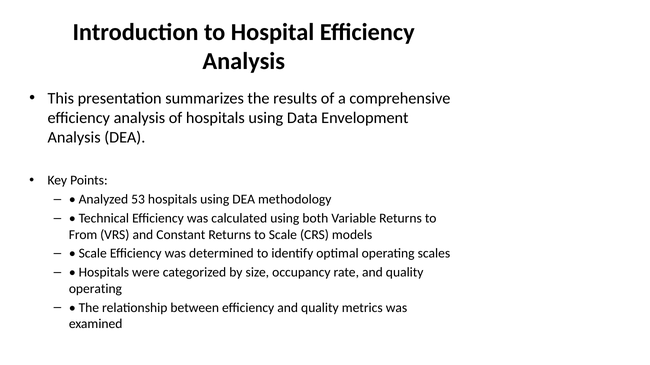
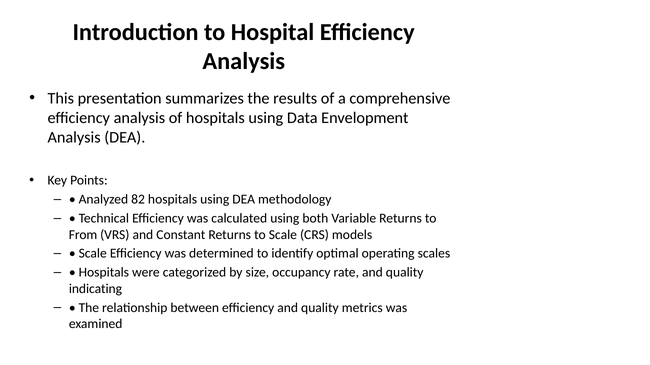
53: 53 -> 82 (138, 200)
operating: operating -> indicating (95, 289)
